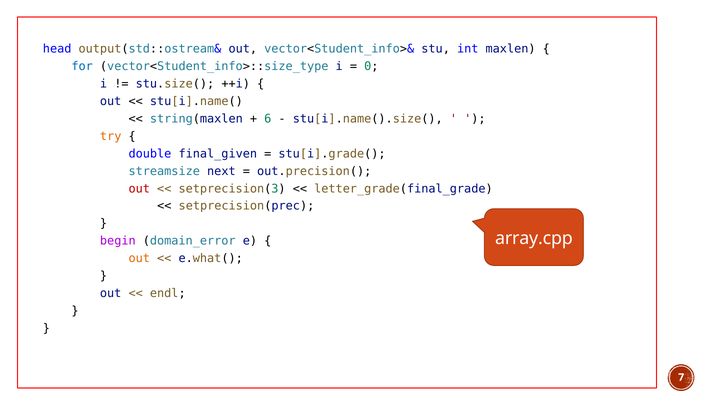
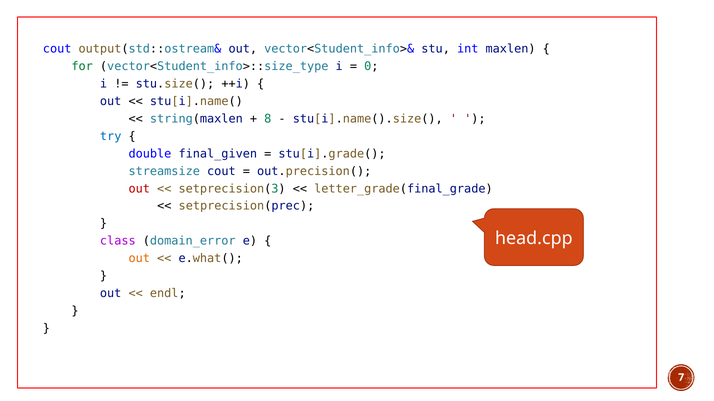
head: head -> cout (57, 49)
for colour: blue -> green (82, 67)
6: 6 -> 8 (268, 119)
try colour: orange -> blue (111, 136)
streamsize next: next -> cout (221, 171)
array.cpp: array.cpp -> head.cpp (534, 239)
begin: begin -> class (118, 241)
